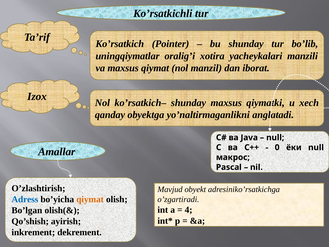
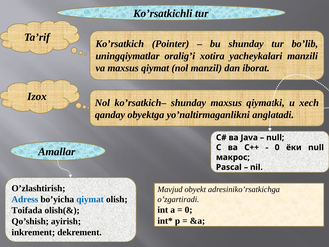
qiymat colour: orange -> blue (90, 199)
4: 4 -> 0 (189, 210)
Boʼlgan: Boʼlgan -> Toifada (27, 210)
